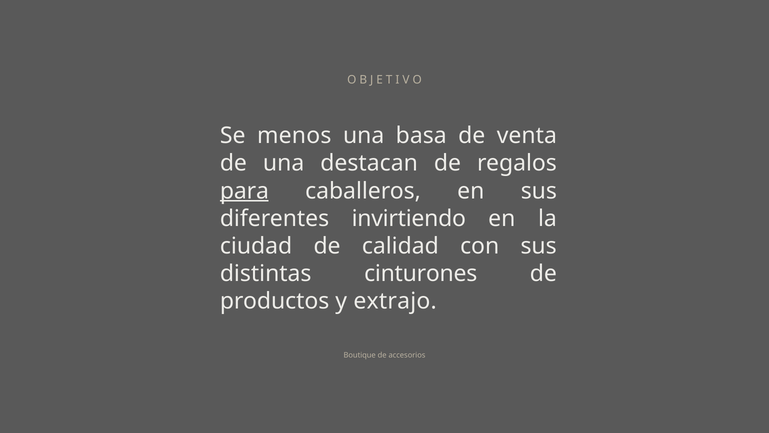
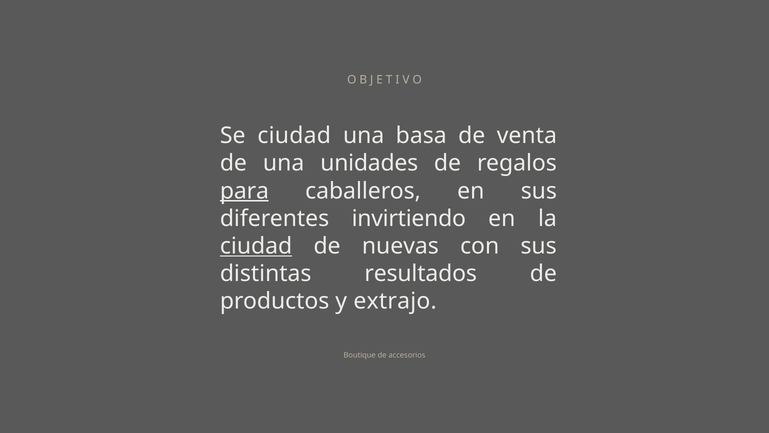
Se menos: menos -> ciudad (294, 136)
destacan: destacan -> unidades (369, 163)
ciudad underline: none -> present (256, 246)
calidad: calidad -> nuevas (400, 246)
cinturones: cinturones -> resultados (421, 273)
